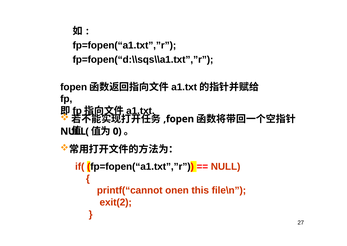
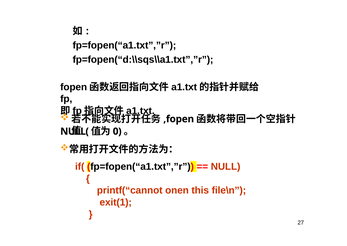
exit(2: exit(2 -> exit(1 (116, 202)
